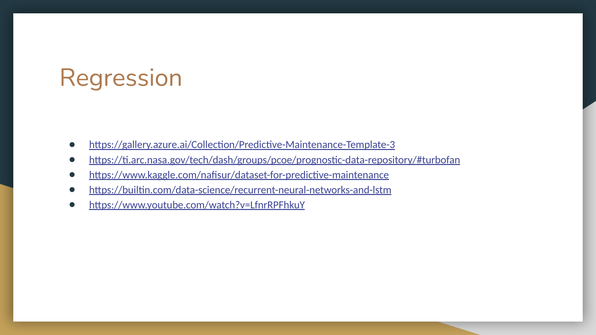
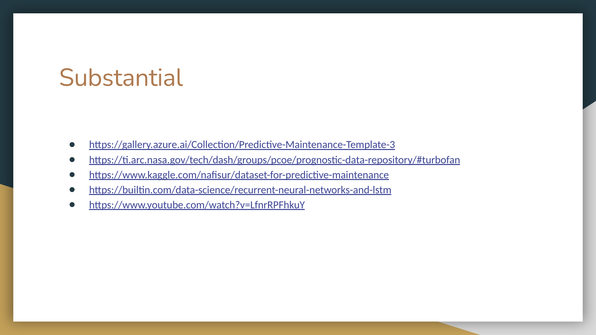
Regression: Regression -> Substantial (121, 78)
